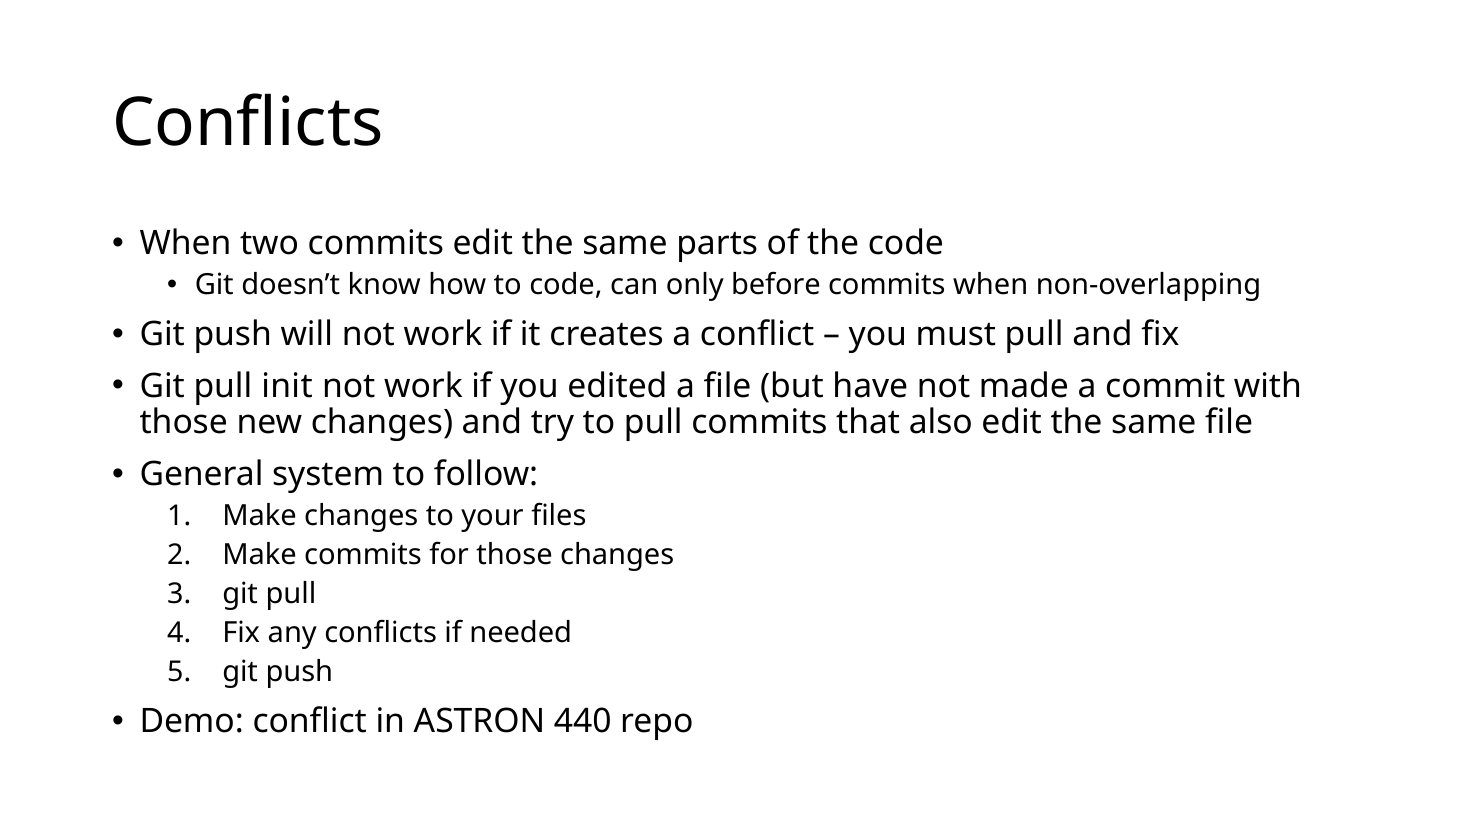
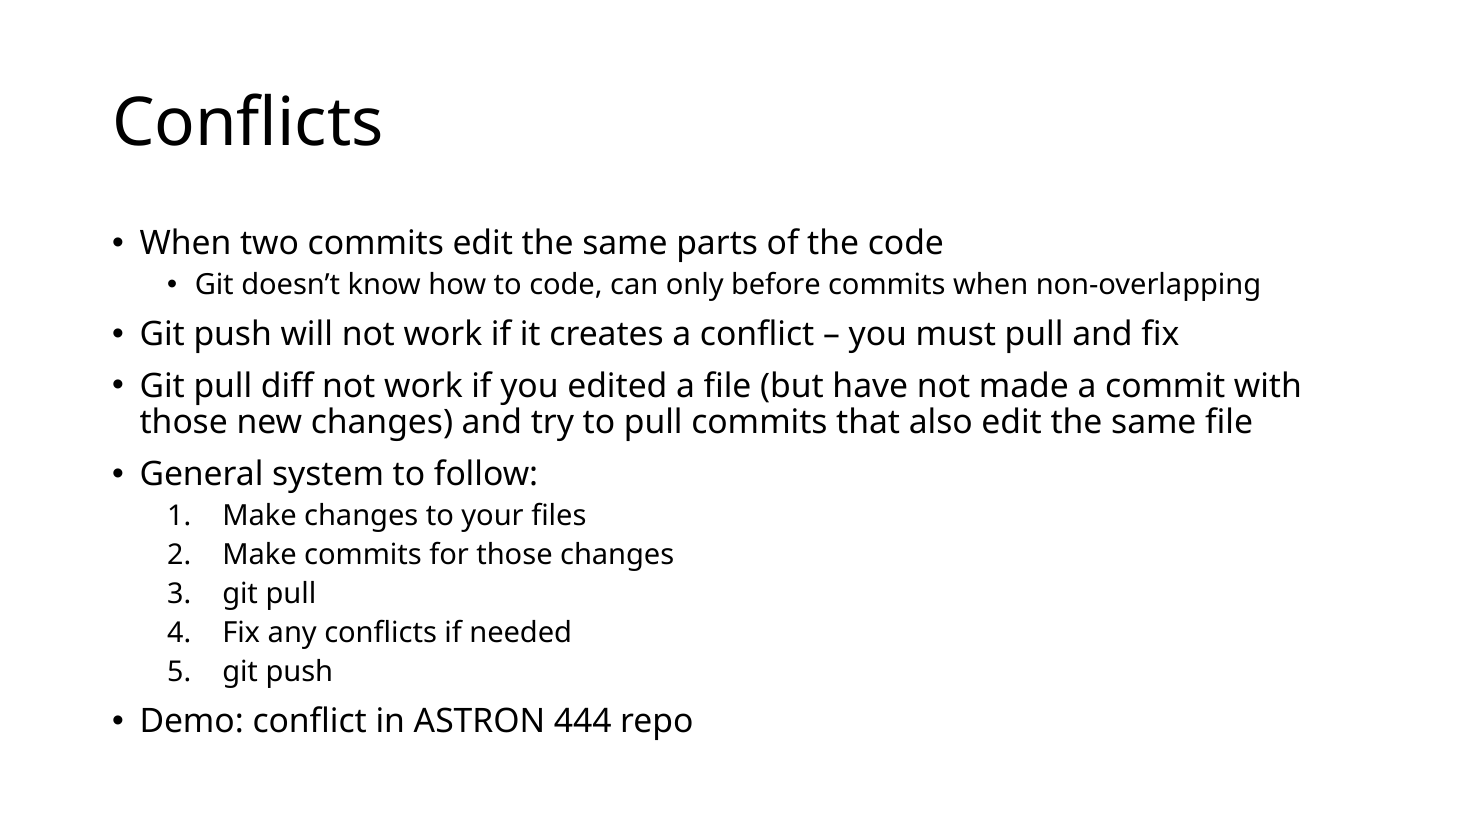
init: init -> diff (287, 386)
440: 440 -> 444 (583, 721)
